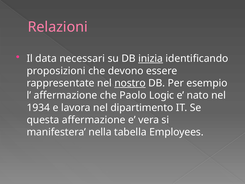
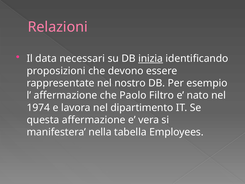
nostro underline: present -> none (130, 83)
Logic: Logic -> Filtro (162, 95)
1934: 1934 -> 1974 (38, 107)
